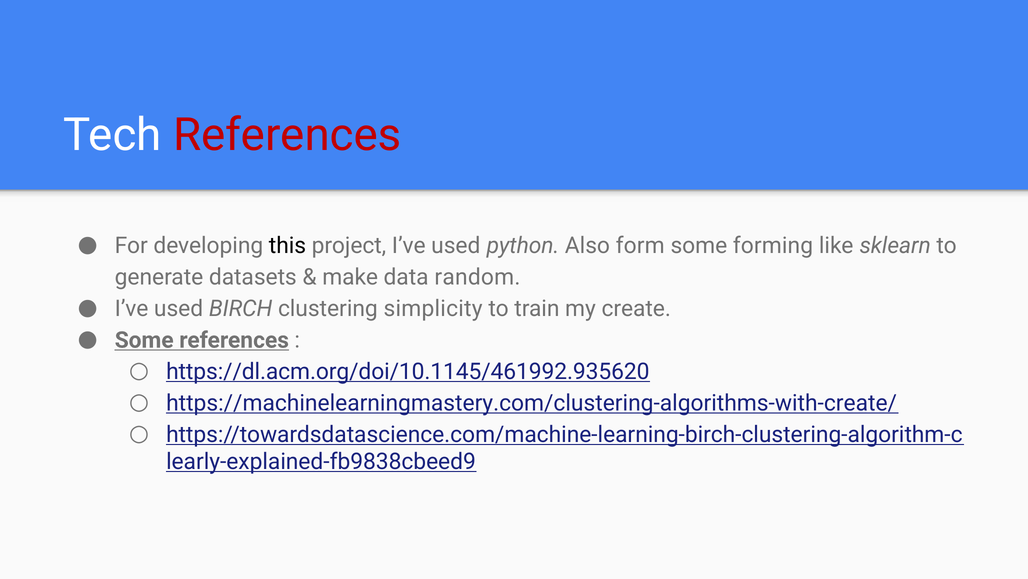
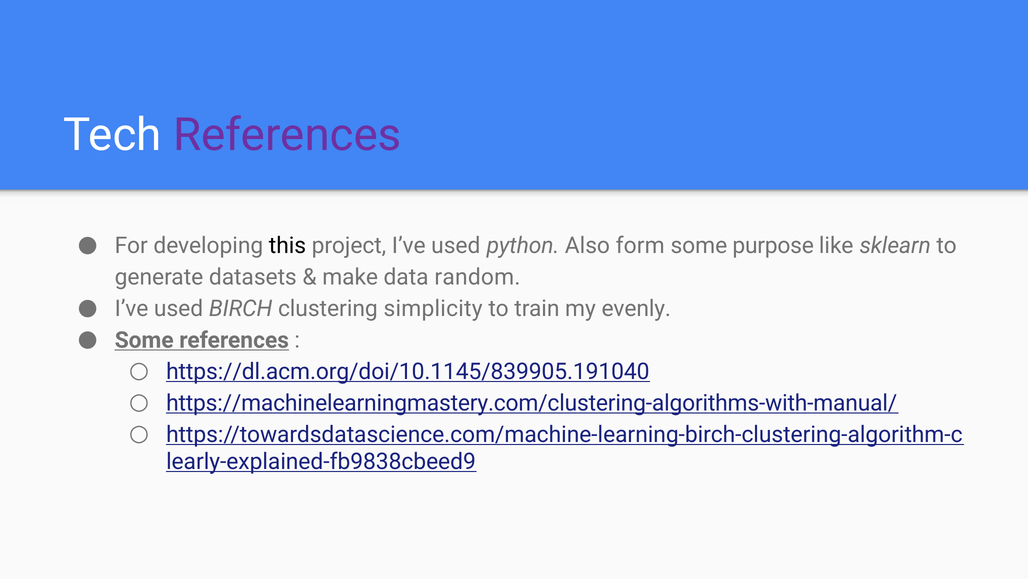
References colour: red -> purple (287, 135)
forming: forming -> purpose (773, 245)
create: create -> evenly (636, 308)
https://dl.acm.org/doi/10.1145/461992.935620: https://dl.acm.org/doi/10.1145/461992.935620 -> https://dl.acm.org/doi/10.1145/839905.191040 (408, 371)
https://machinelearningmastery.com/clustering-algorithms-with-create/: https://machinelearningmastery.com/clustering-algorithms-with-create/ -> https://machinelearningmastery.com/clustering-algorithms-with-manual/ (532, 403)
